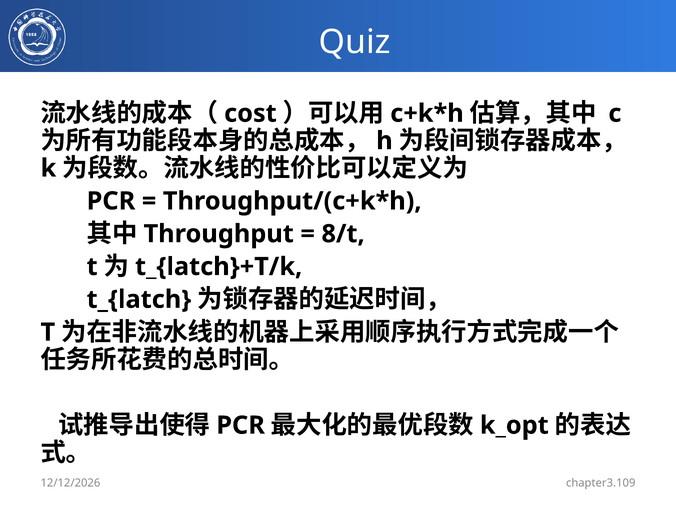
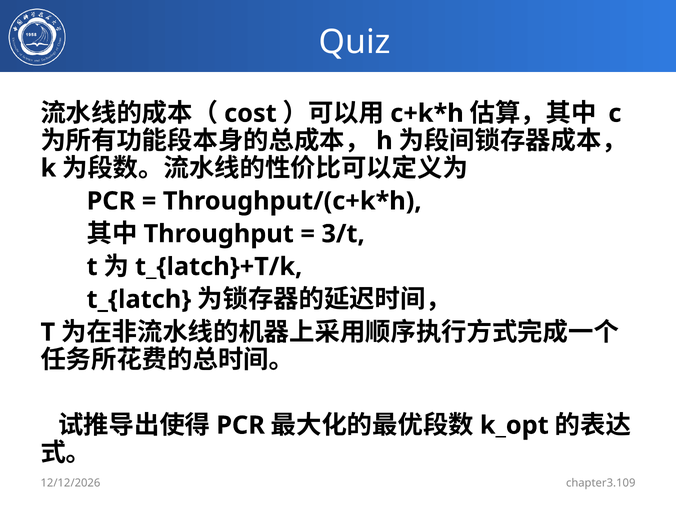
8/t: 8/t -> 3/t (343, 234)
